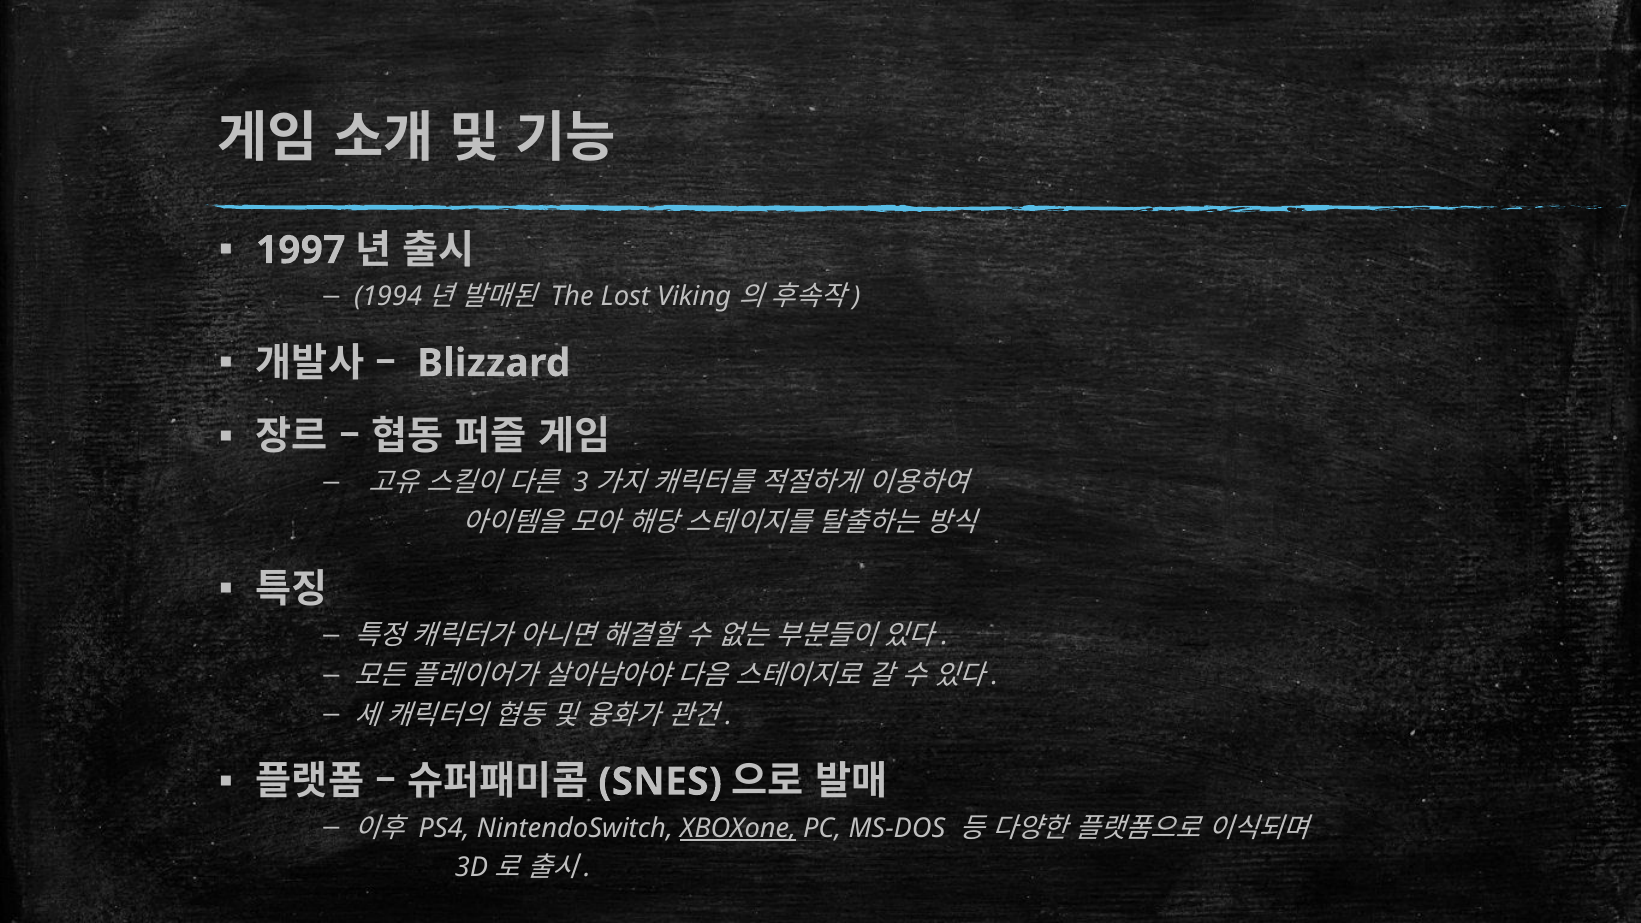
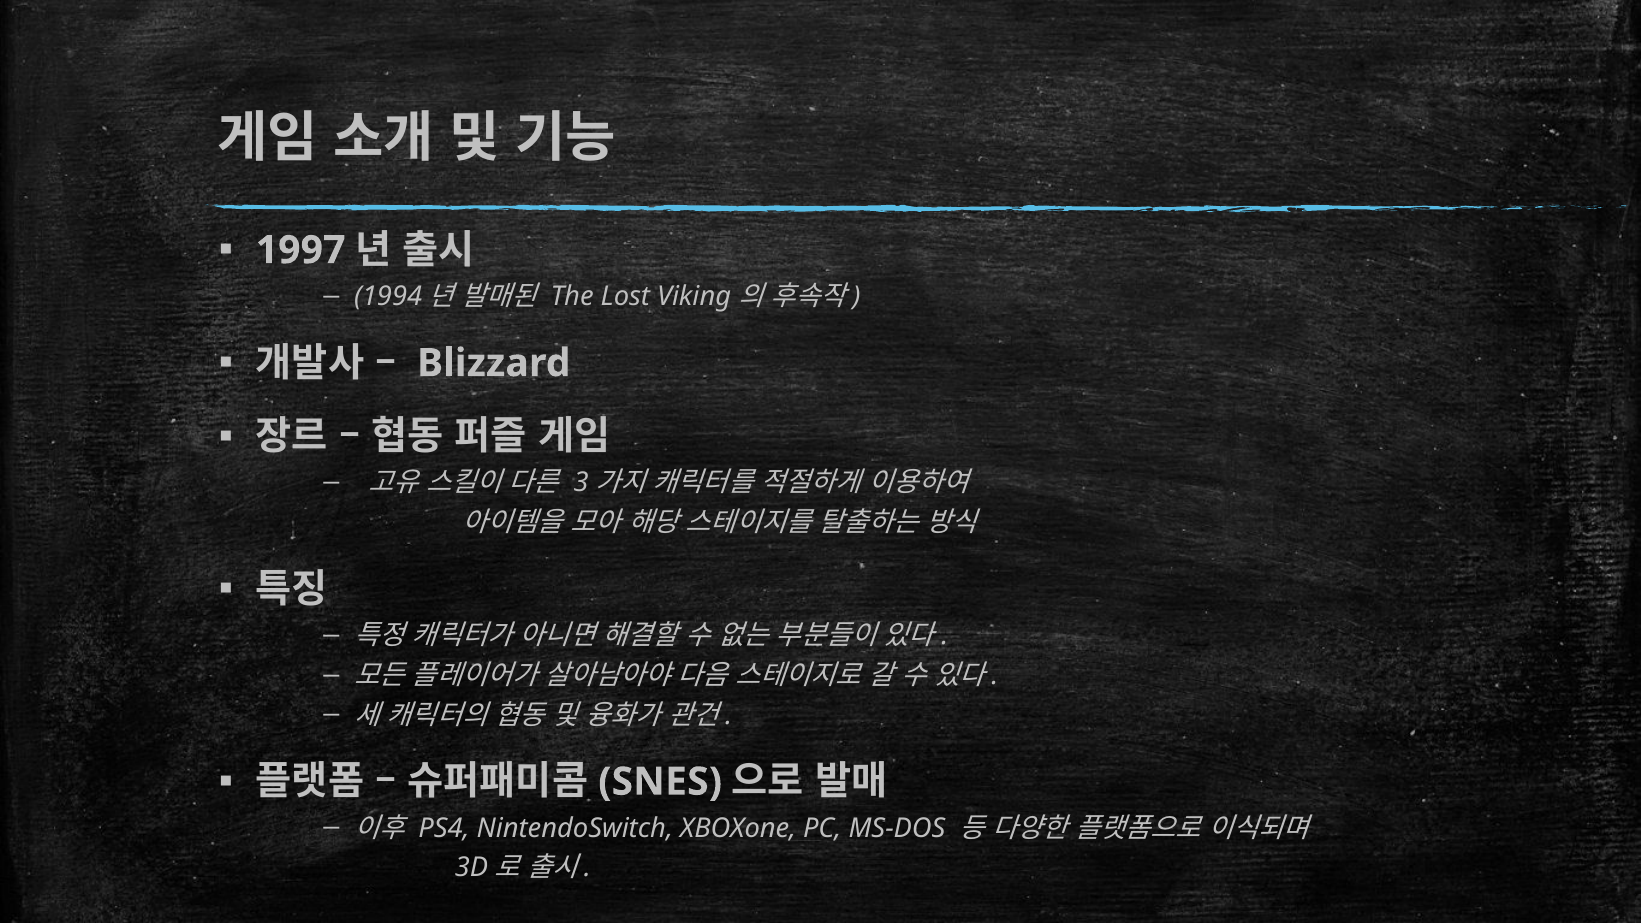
XBOXone underline: present -> none (738, 828)
